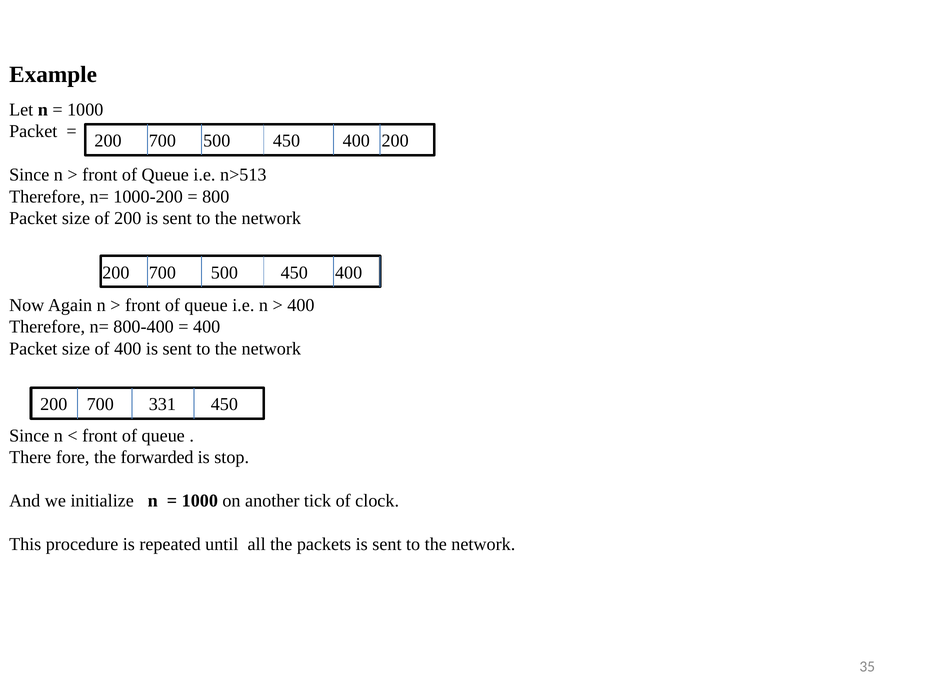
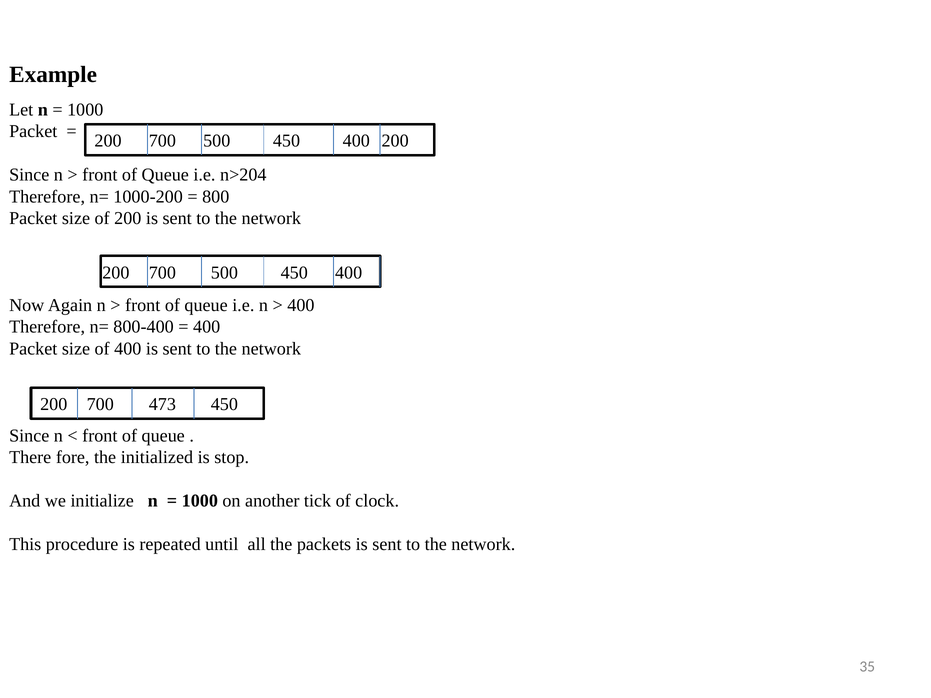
n>513: n>513 -> n>204 (243, 175)
331: 331 -> 473 (162, 405)
forwarded: forwarded -> initialized (157, 458)
